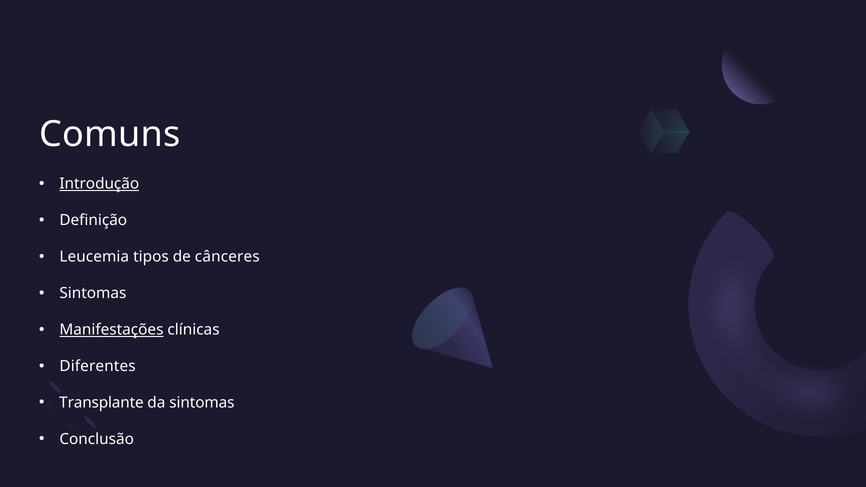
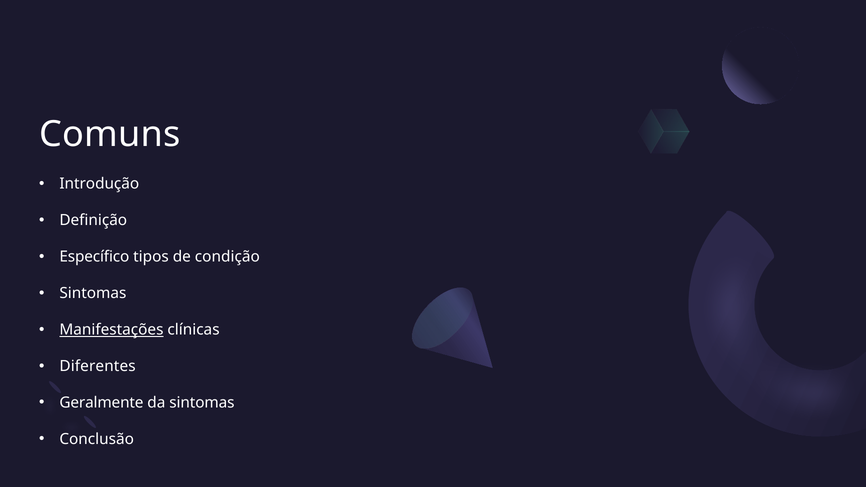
Introdução underline: present -> none (99, 184)
Leucemia: Leucemia -> Específico (94, 257)
cânceres: cânceres -> condição (227, 257)
Transplante: Transplante -> Geralmente (101, 403)
